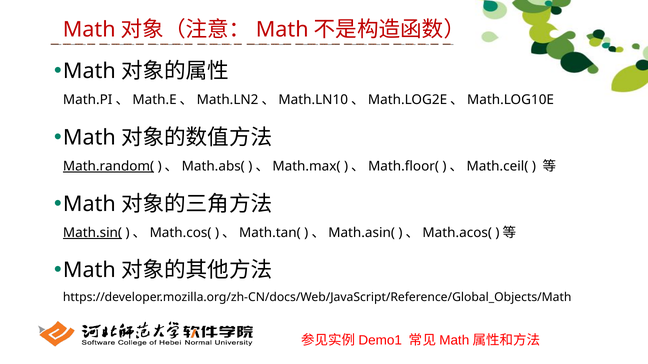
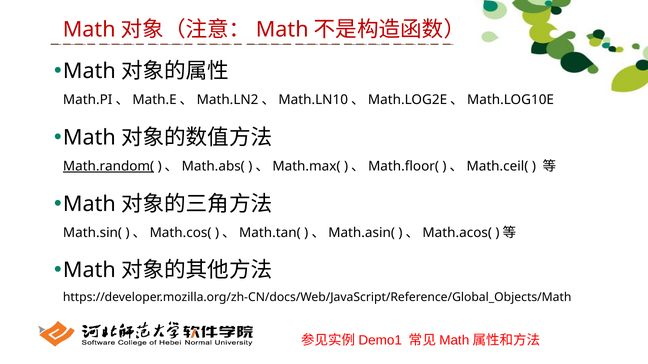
Math.sin( underline: present -> none (92, 233)
